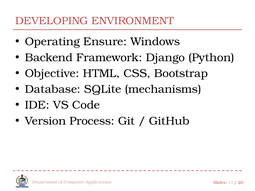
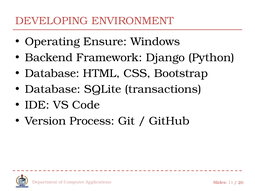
Objective: Objective -> Database (52, 73)
mechanisms: mechanisms -> transactions (163, 89)
